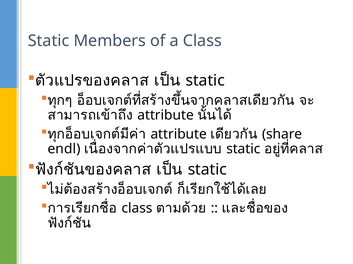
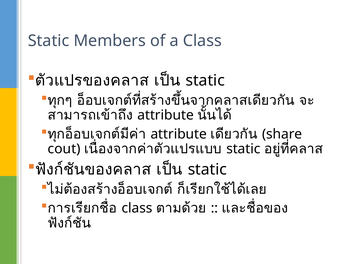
endl: endl -> cout (64, 149)
